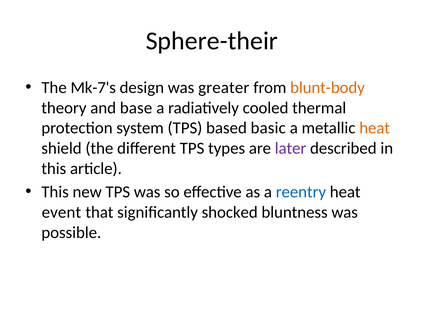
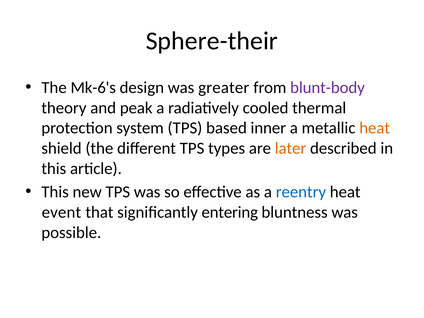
Mk-7's: Mk-7's -> Mk-6's (93, 88)
blunt-body colour: orange -> purple (327, 88)
base: base -> peak (136, 108)
basic: basic -> inner (268, 128)
later colour: purple -> orange (291, 148)
shocked: shocked -> entering (230, 212)
